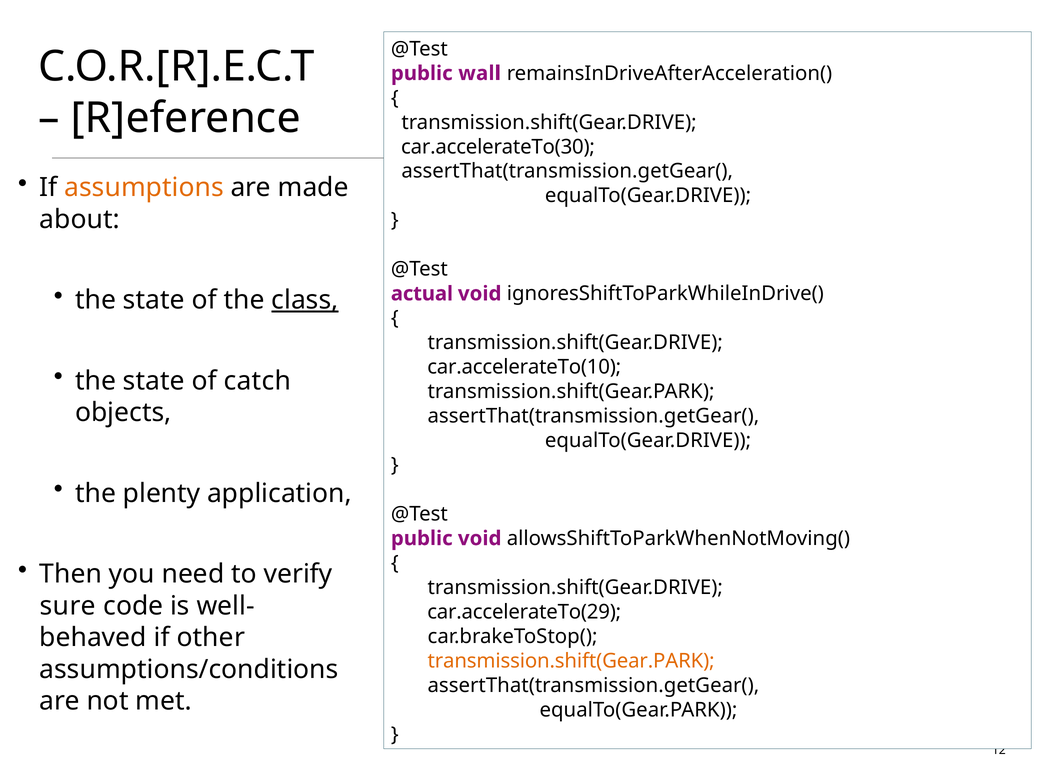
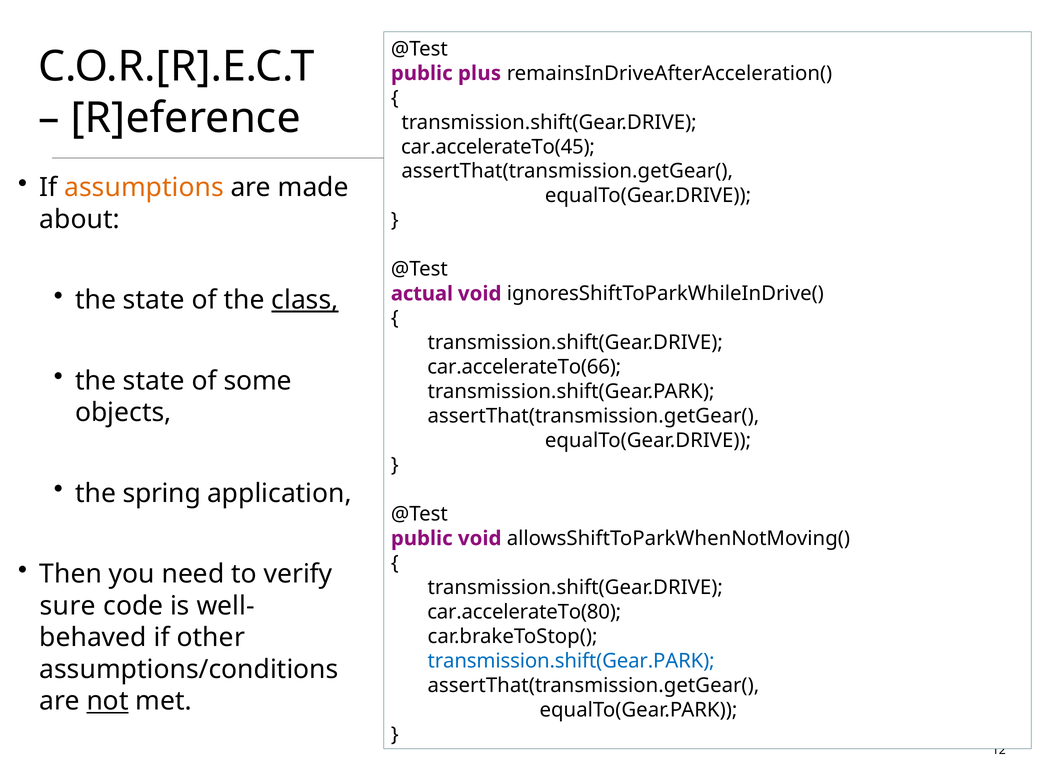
wall: wall -> plus (480, 73)
car.accelerateTo(30: car.accelerateTo(30 -> car.accelerateTo(45 (498, 147)
car.accelerateTo(10: car.accelerateTo(10 -> car.accelerateTo(66 (524, 367)
catch: catch -> some (258, 381)
plenty: plenty -> spring (162, 493)
car.accelerateTo(29: car.accelerateTo(29 -> car.accelerateTo(80 (524, 612)
transmission.shift(Gear.PARK colour: orange -> blue (571, 661)
not underline: none -> present (108, 701)
